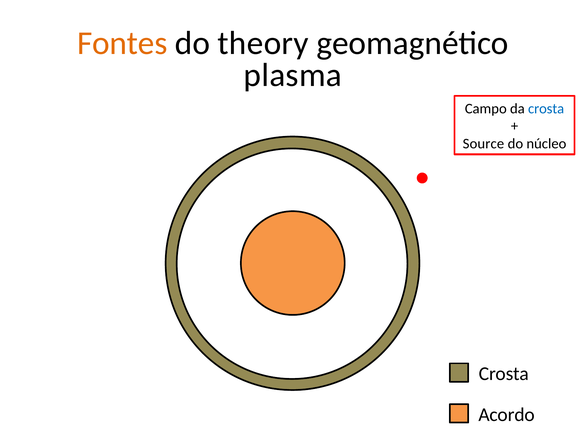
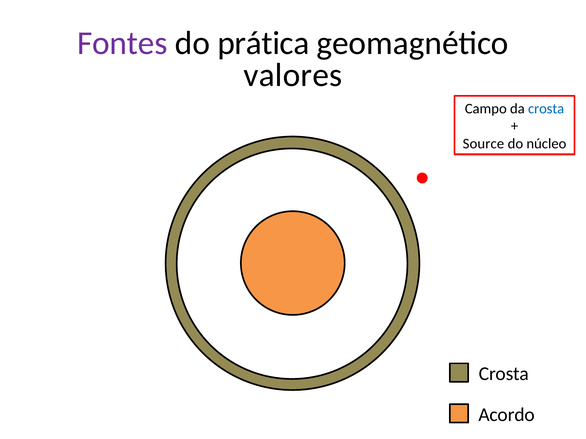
Fontes colour: orange -> purple (122, 43)
theory: theory -> prática (263, 43)
plasma: plasma -> valores (293, 75)
